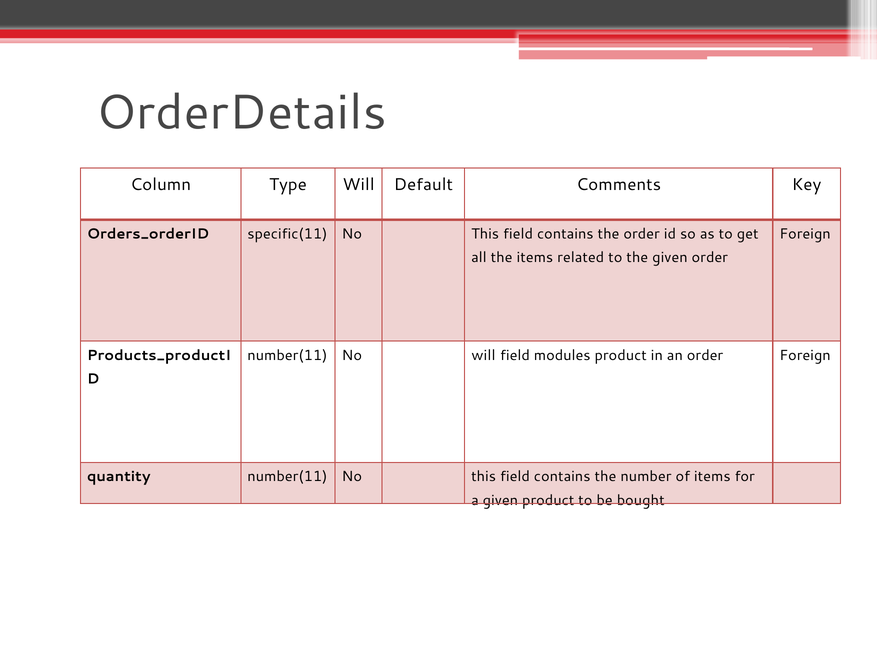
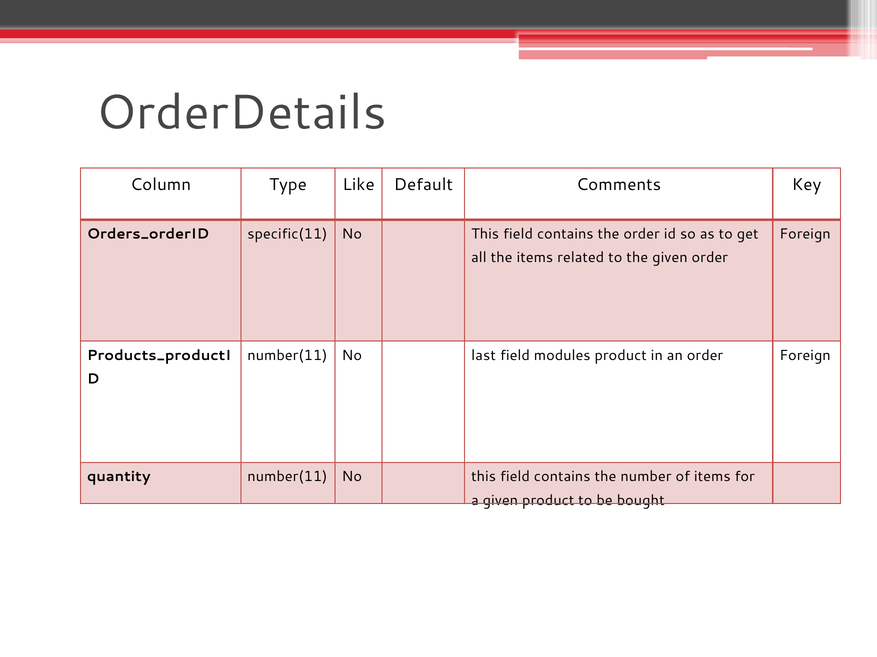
Type Will: Will -> Like (359, 185)
No will: will -> last (484, 356)
